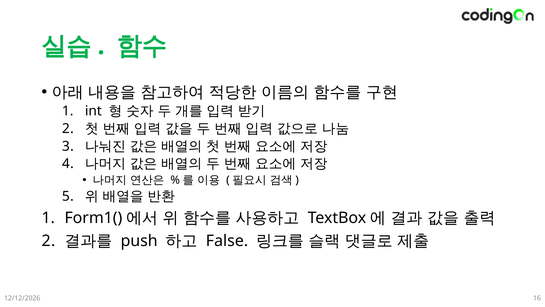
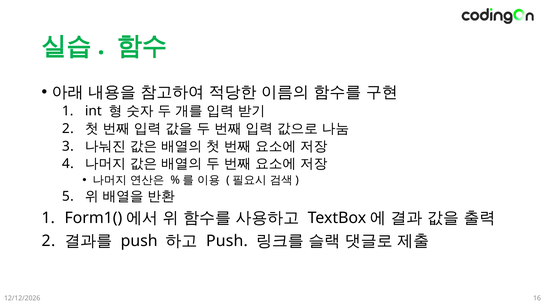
False: False -> Push (227, 241)
